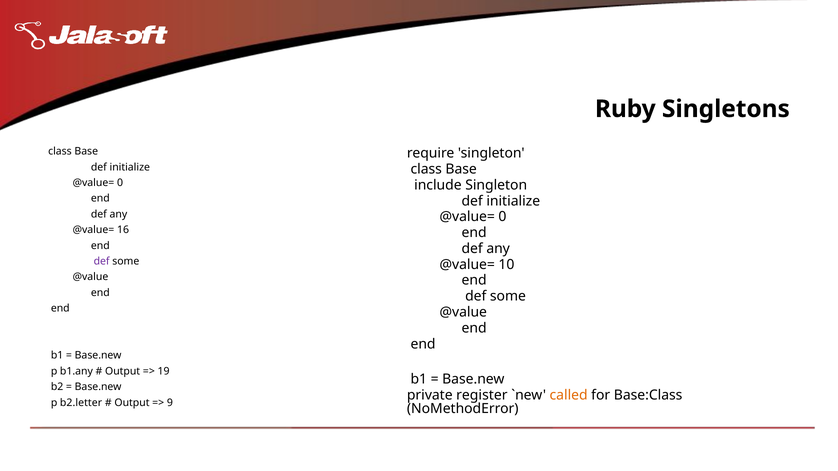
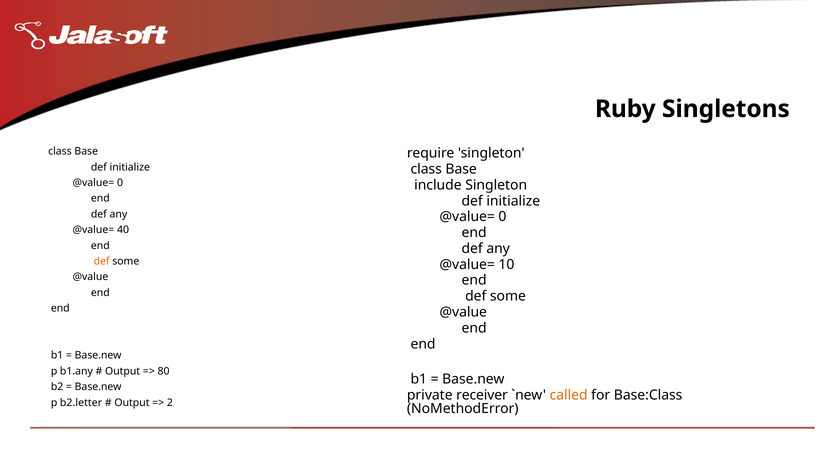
16: 16 -> 40 (123, 230)
def colour: purple -> orange (102, 262)
19: 19 -> 80 (164, 372)
register: register -> receiver (482, 395)
9: 9 -> 2 (170, 403)
